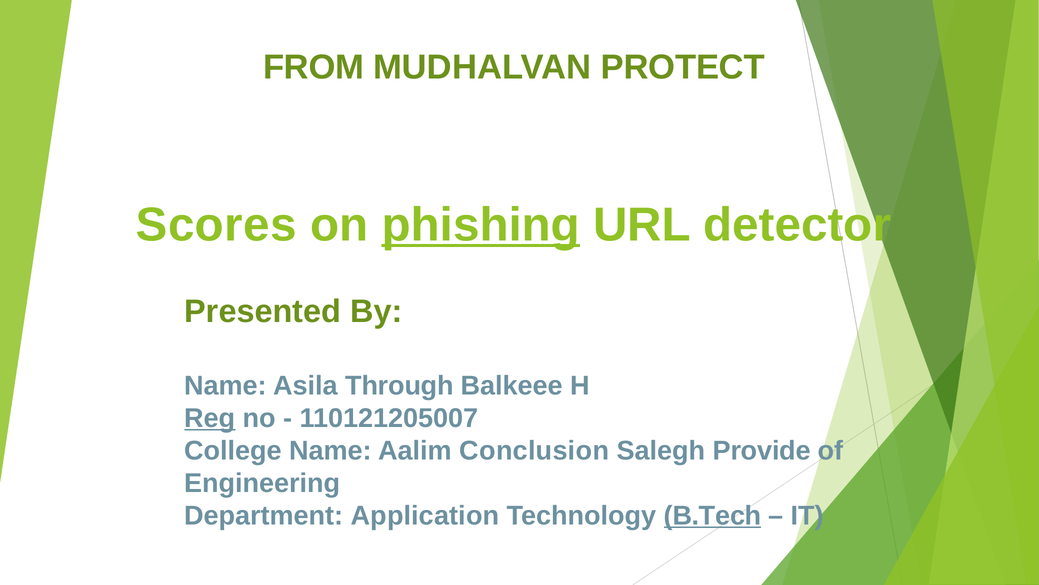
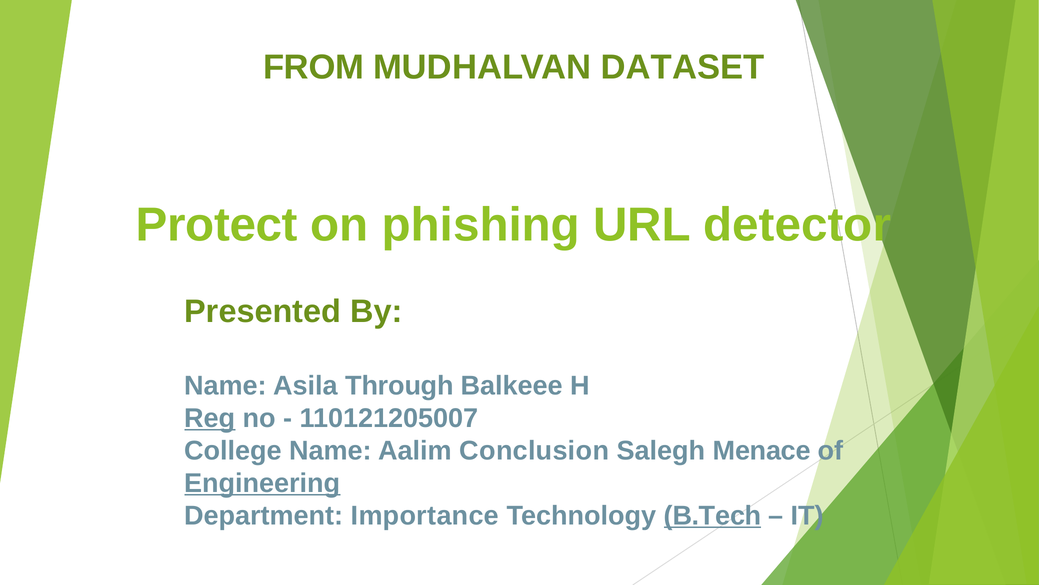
PROTECT: PROTECT -> DATASET (683, 67)
Scores: Scores -> Protect (217, 225)
phishing underline: present -> none (481, 225)
Provide: Provide -> Menace (762, 450)
Engineering underline: none -> present (262, 483)
Application: Application -> Importance (425, 515)
